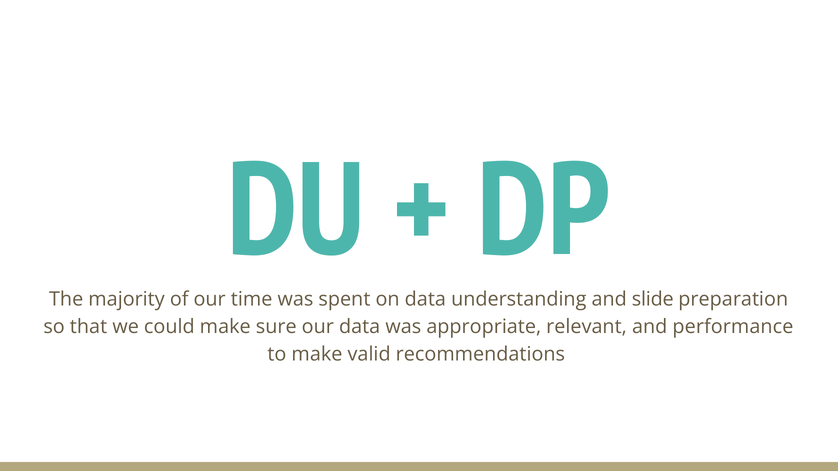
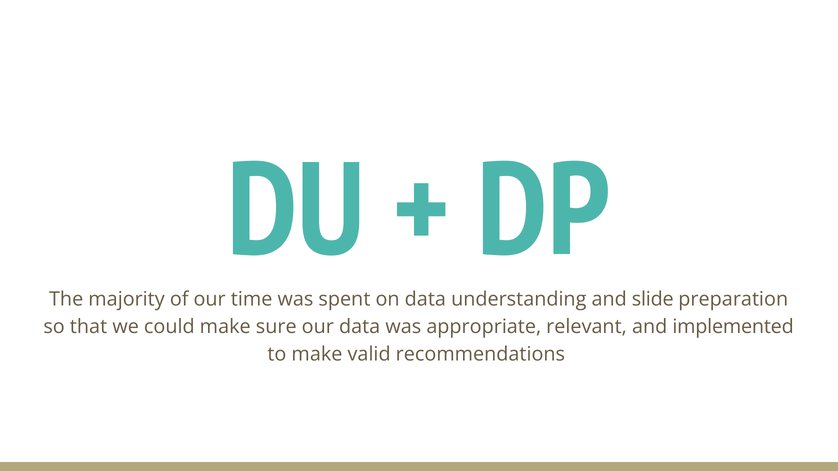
performance: performance -> implemented (733, 327)
